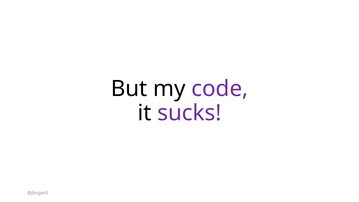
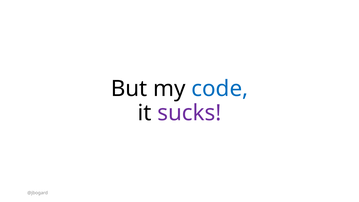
code colour: purple -> blue (220, 89)
